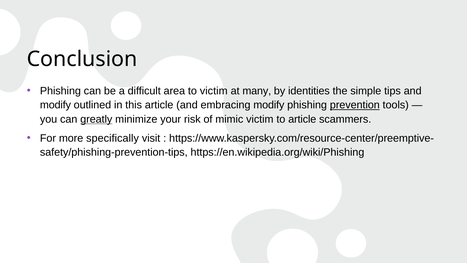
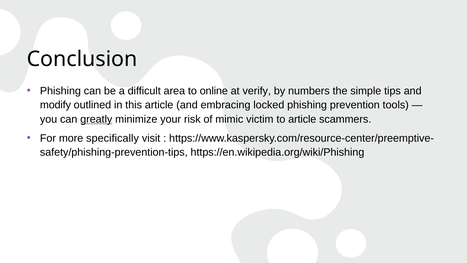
to victim: victim -> online (214, 91)
many: many -> verify (257, 91)
identities: identities -> numbers (309, 91)
embracing modify: modify -> locked (269, 105)
prevention underline: present -> none (355, 105)
